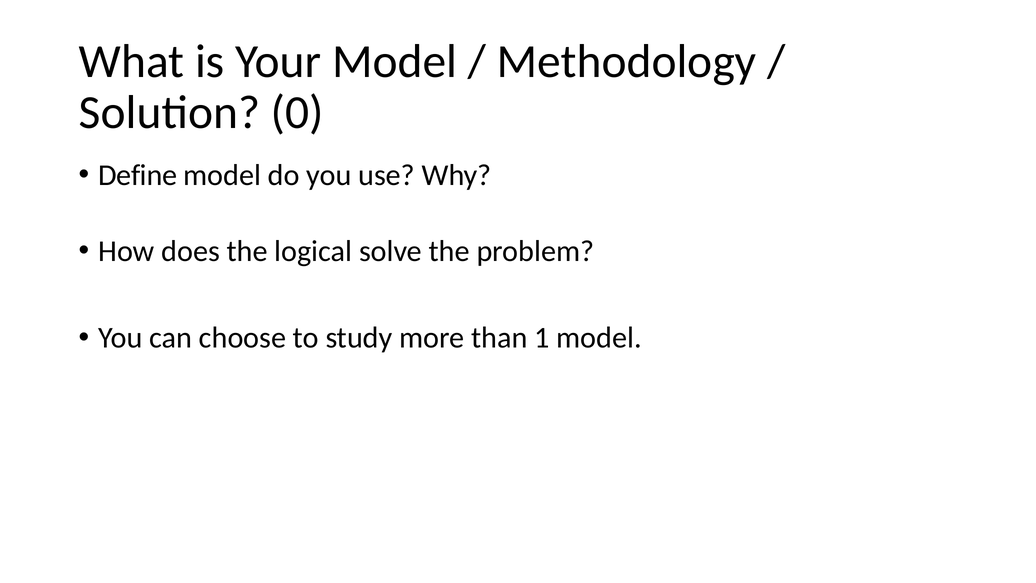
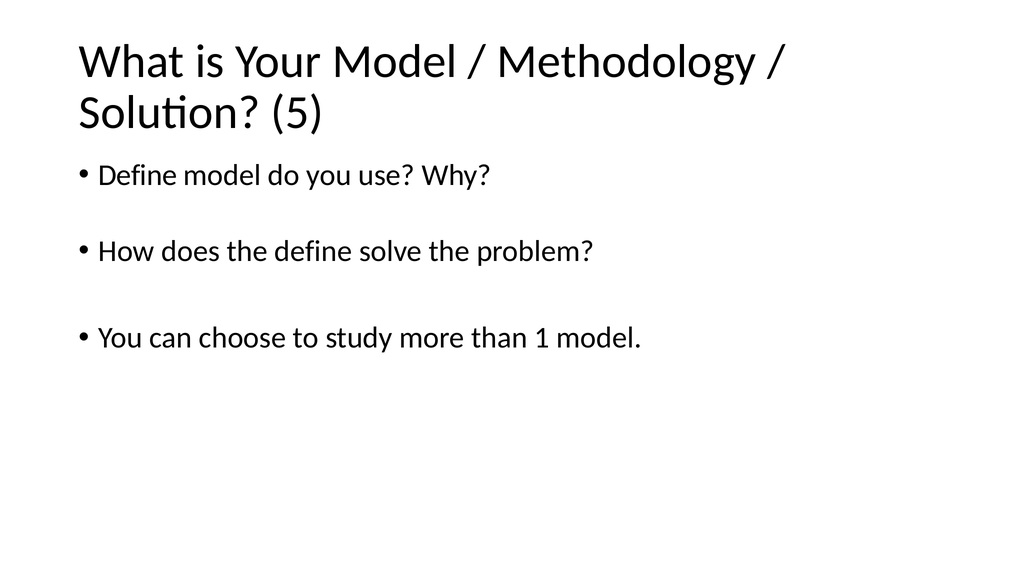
0: 0 -> 5 (297, 113)
the logical: logical -> define (313, 251)
